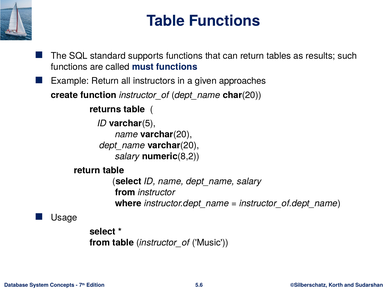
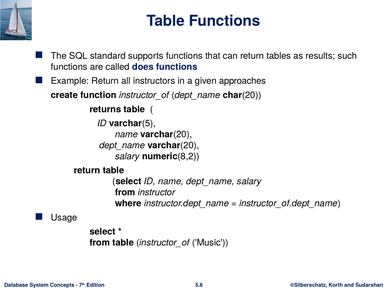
must: must -> does (143, 67)
